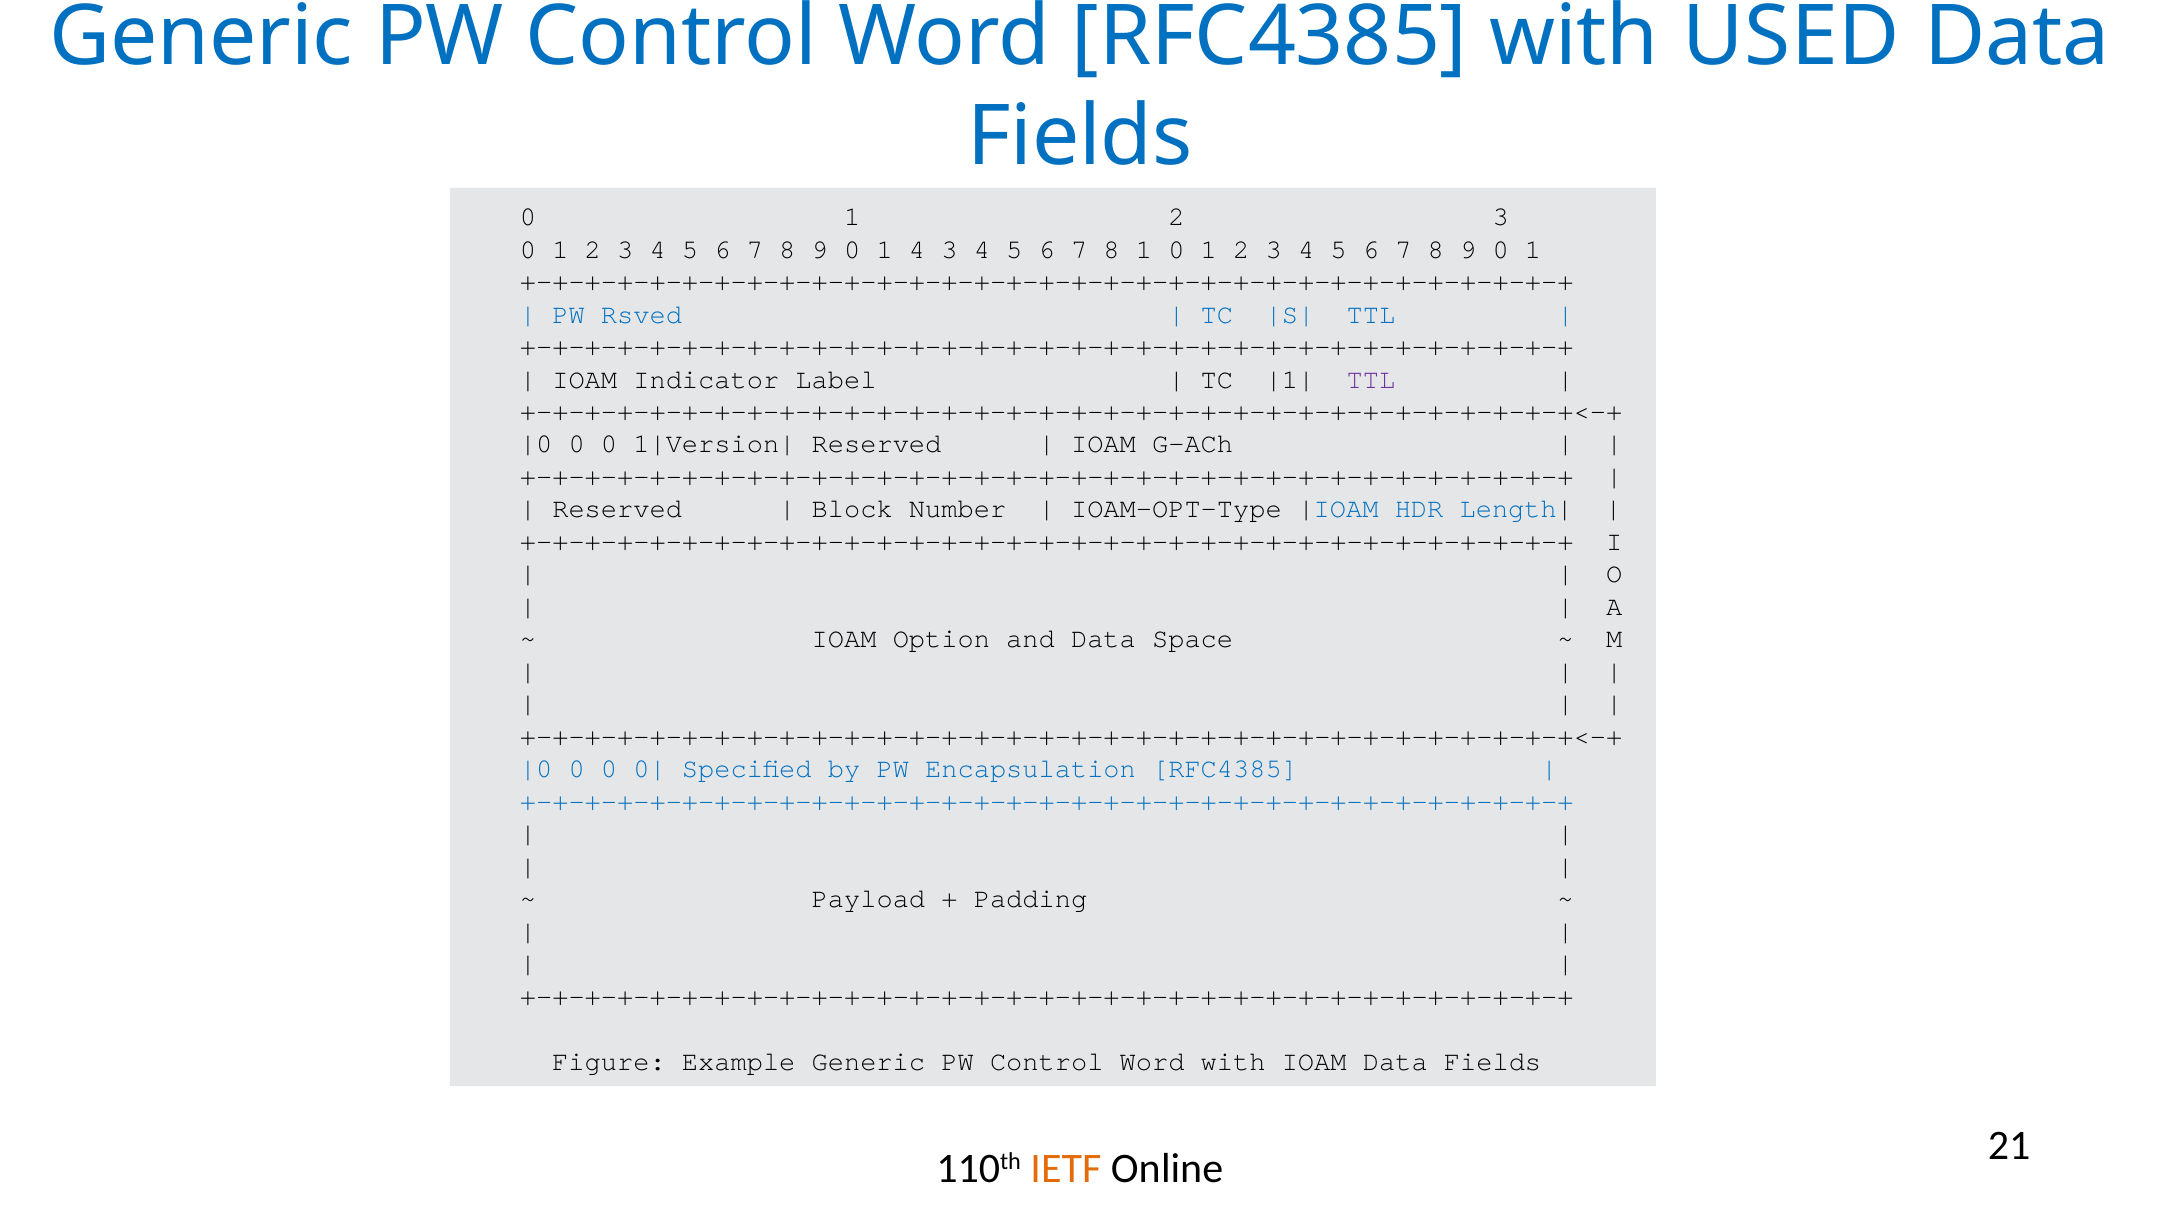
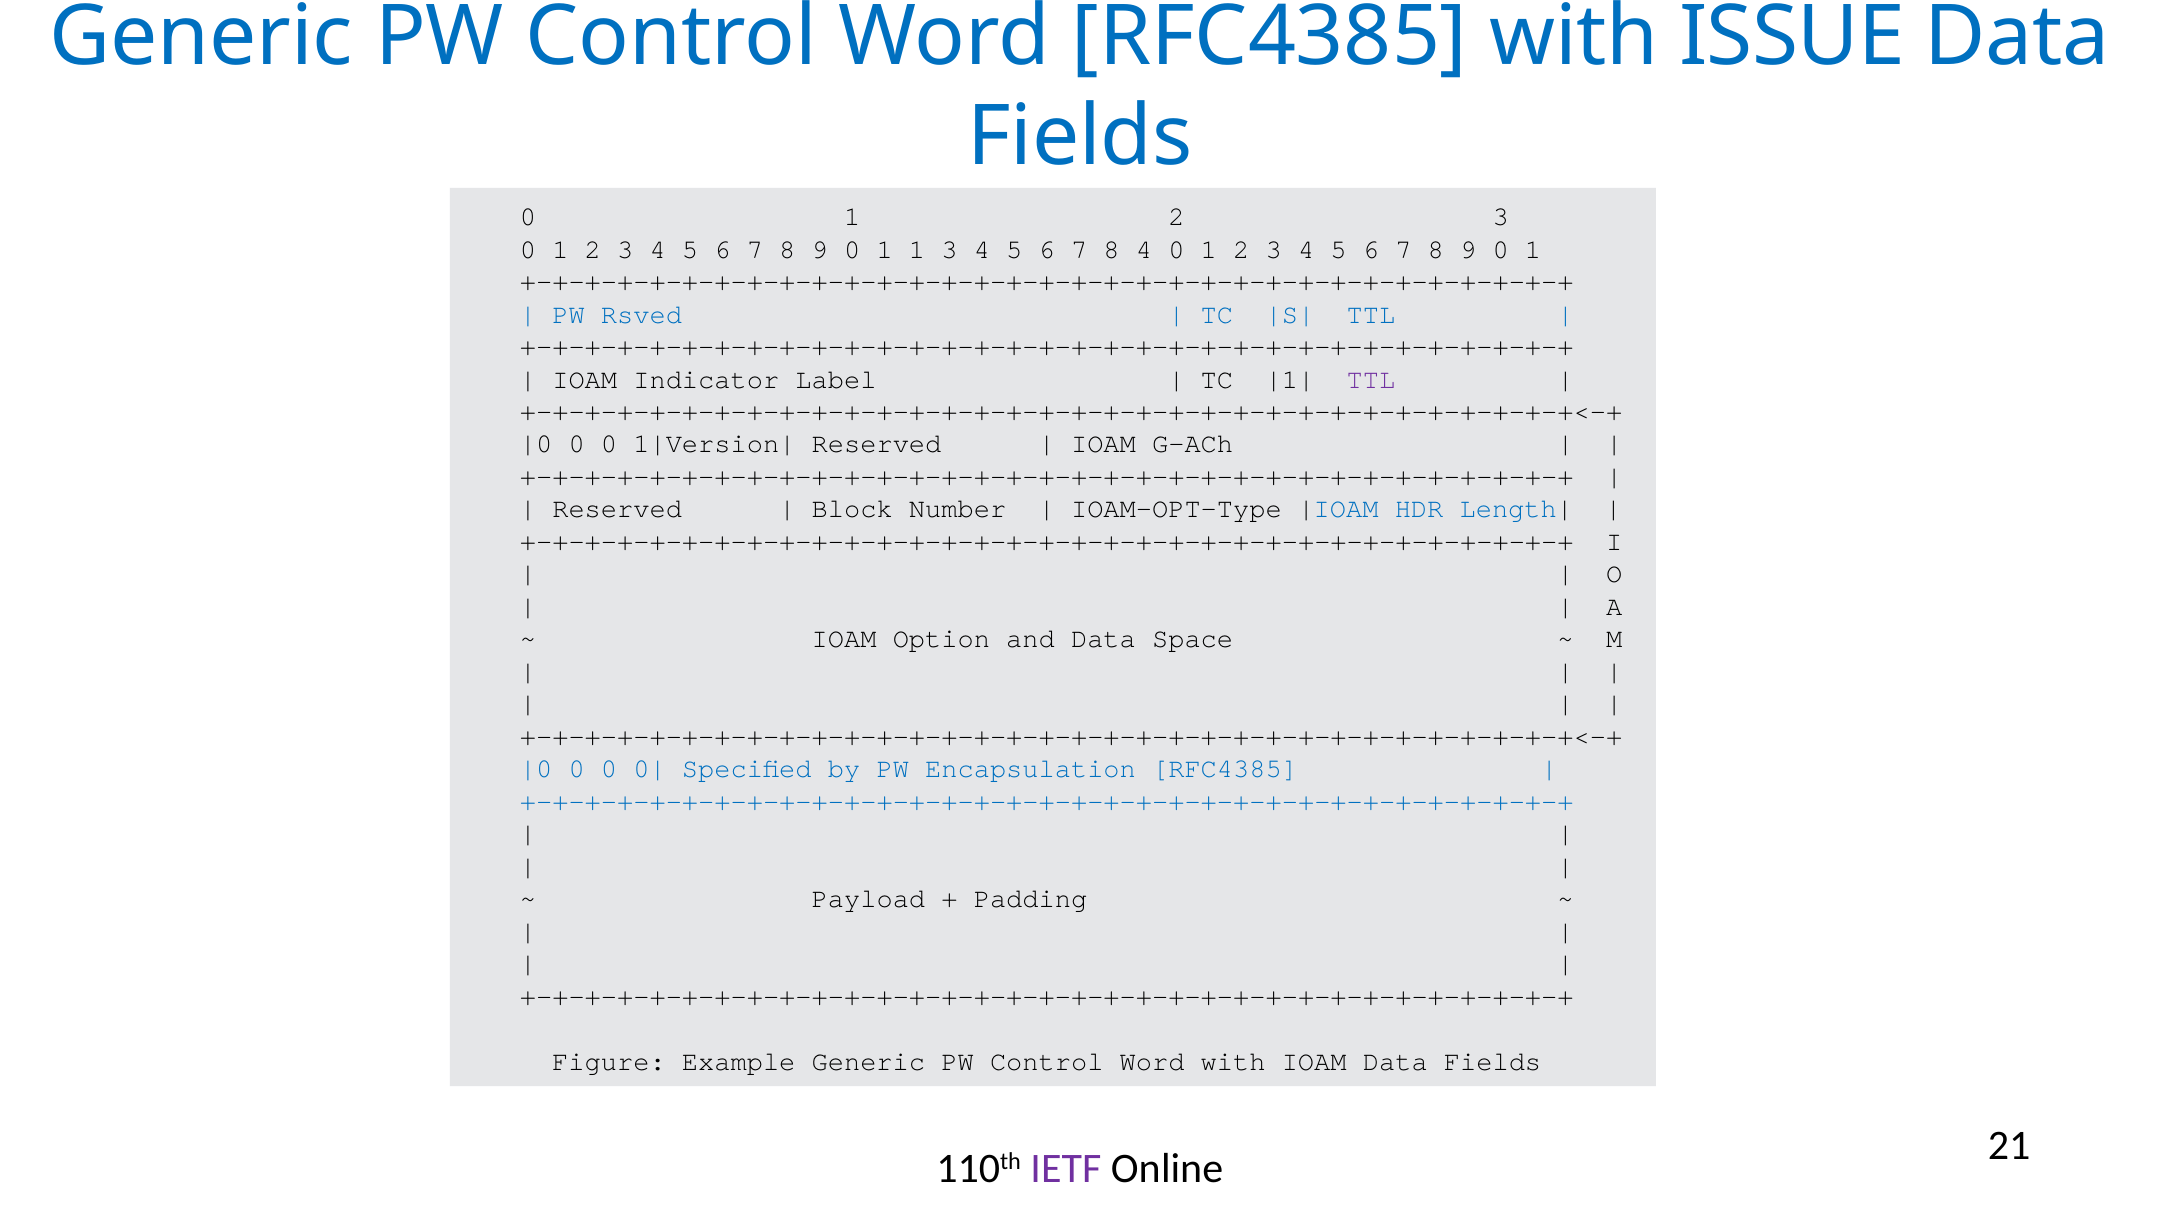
USED: USED -> ISSUE (1792, 36)
1 4: 4 -> 1 (917, 249)
8 1: 1 -> 4 (1144, 249)
IETF colour: orange -> purple (1066, 1168)
